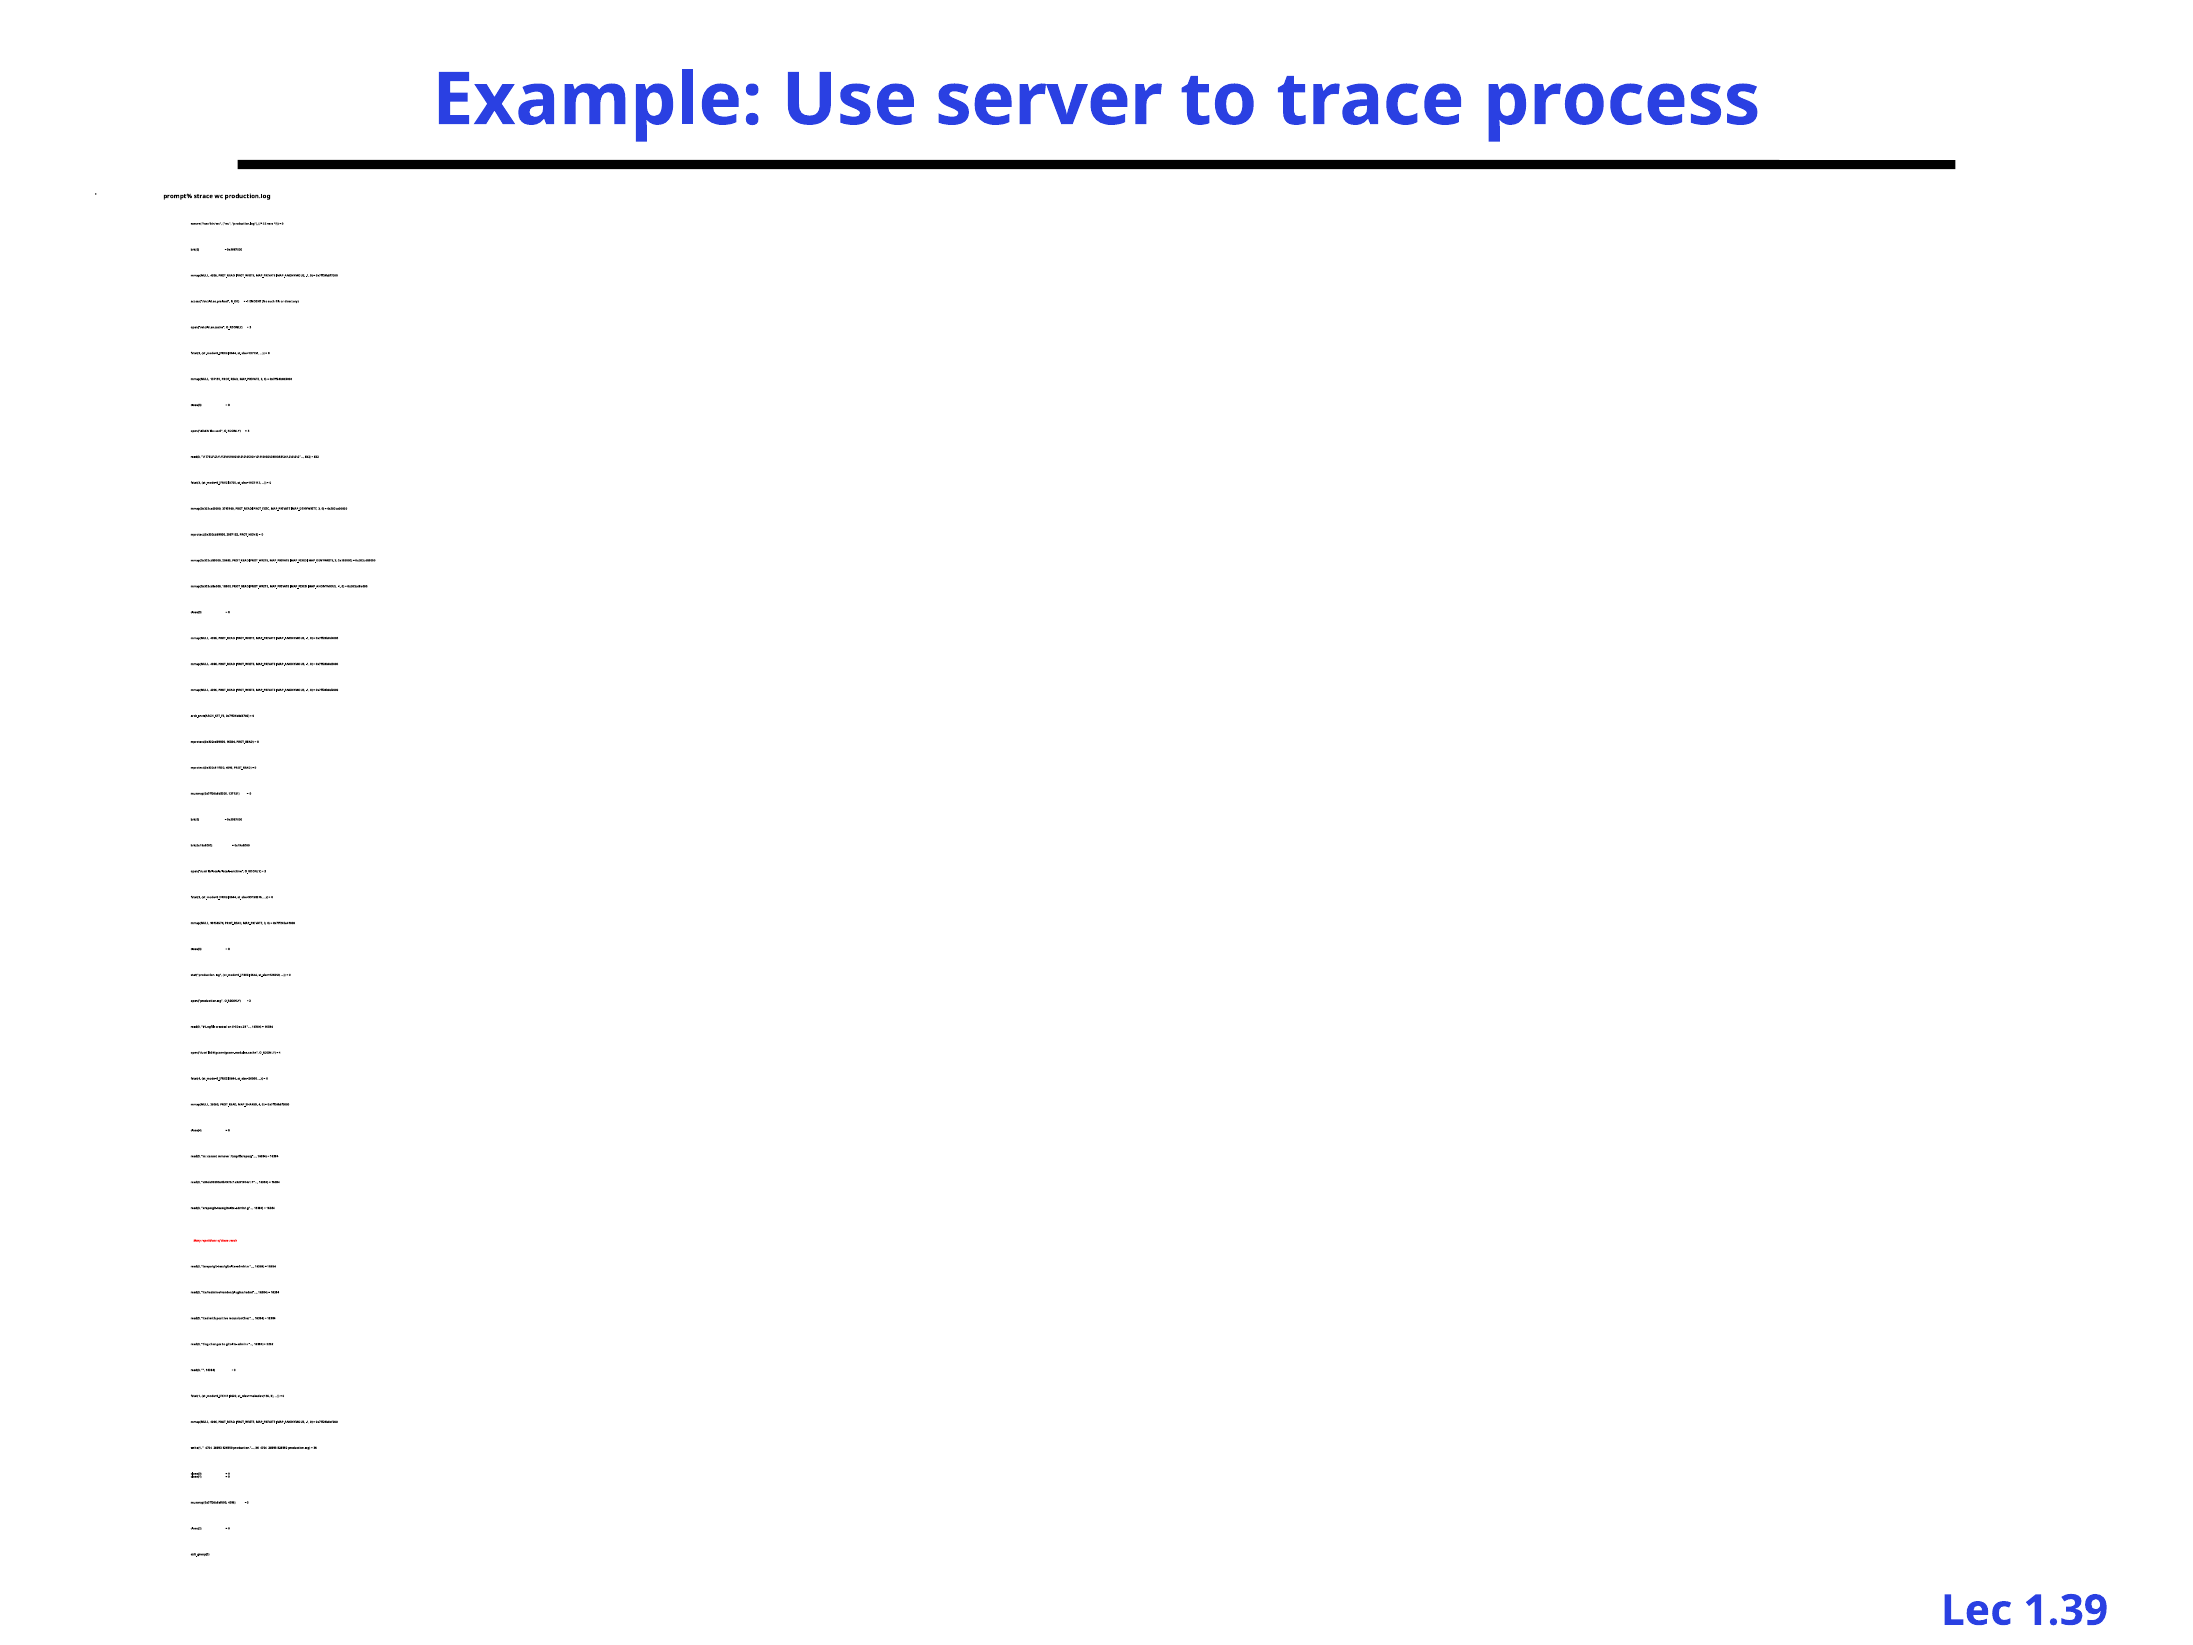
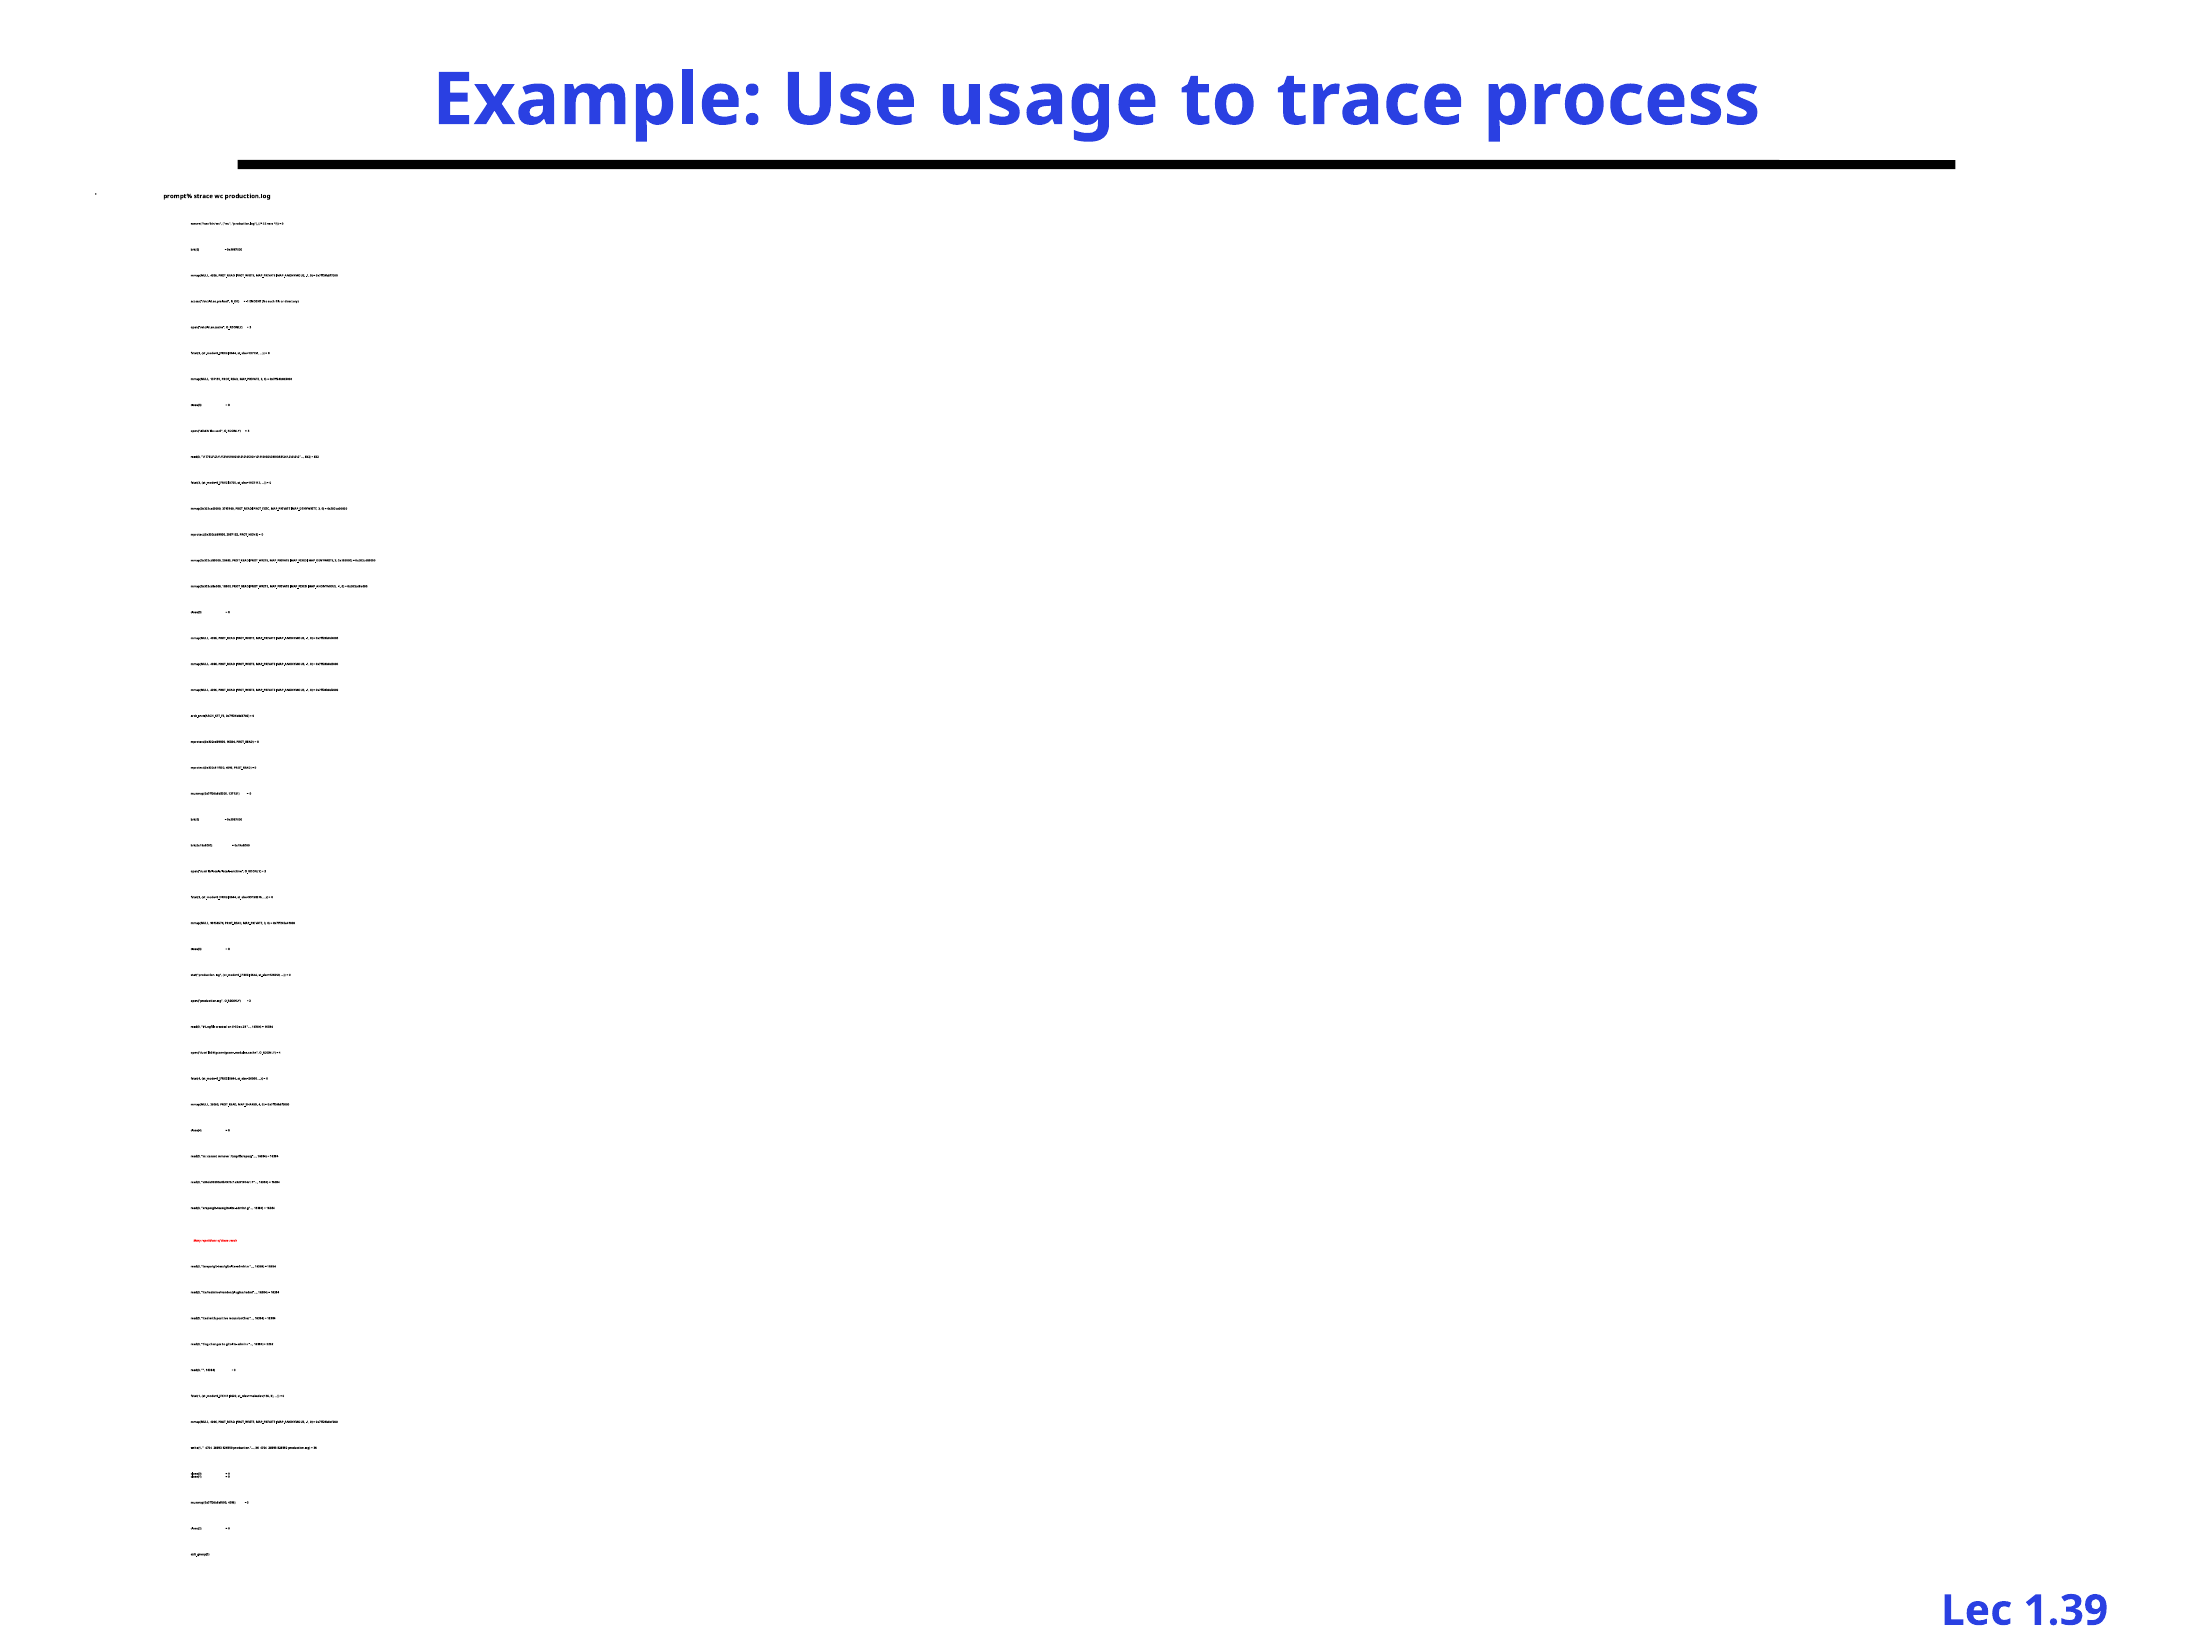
server: server -> usage (1048, 100)
